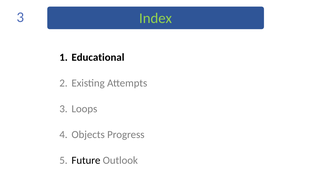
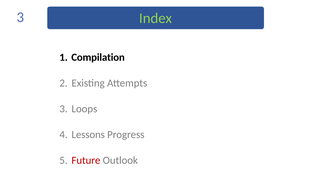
Educational: Educational -> Compilation (98, 58)
Objects: Objects -> Lessons (88, 135)
Future colour: black -> red (86, 161)
